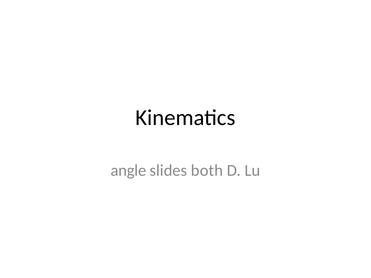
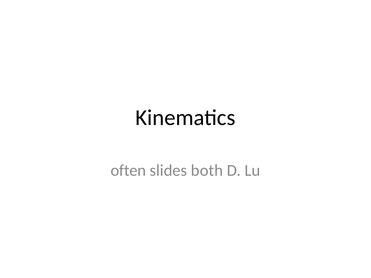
angle: angle -> often (128, 171)
